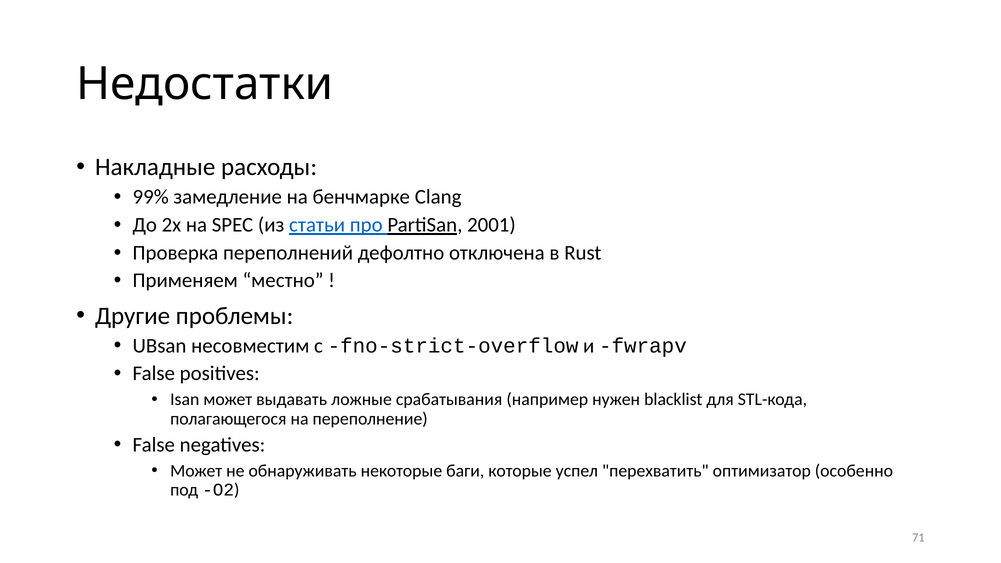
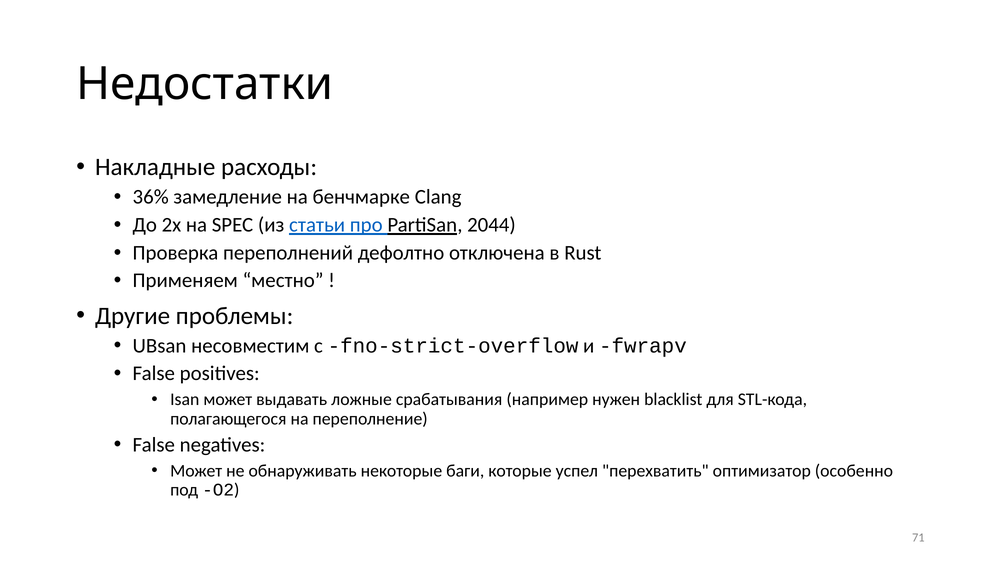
99%: 99% -> 36% (151, 197)
2001: 2001 -> 2044 (491, 225)
